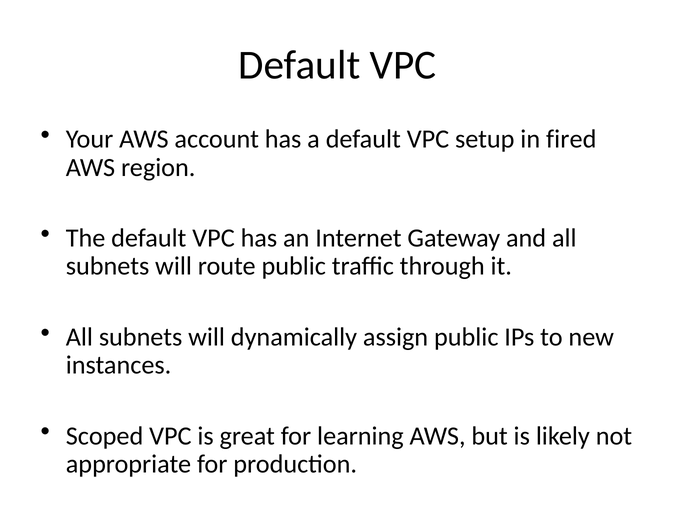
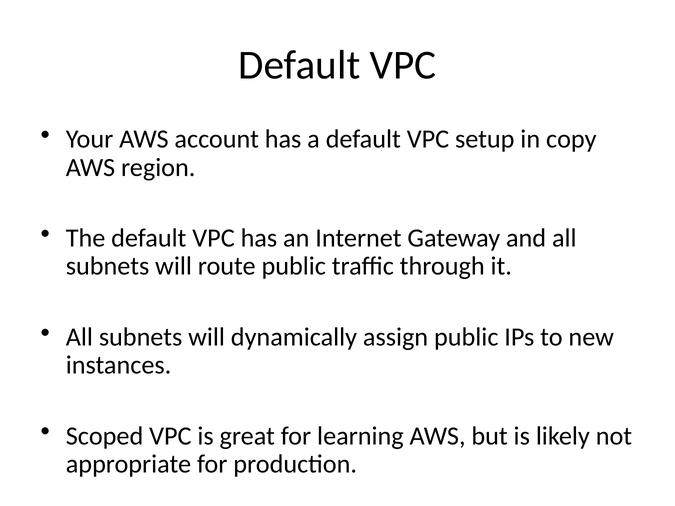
fired: fired -> copy (571, 139)
